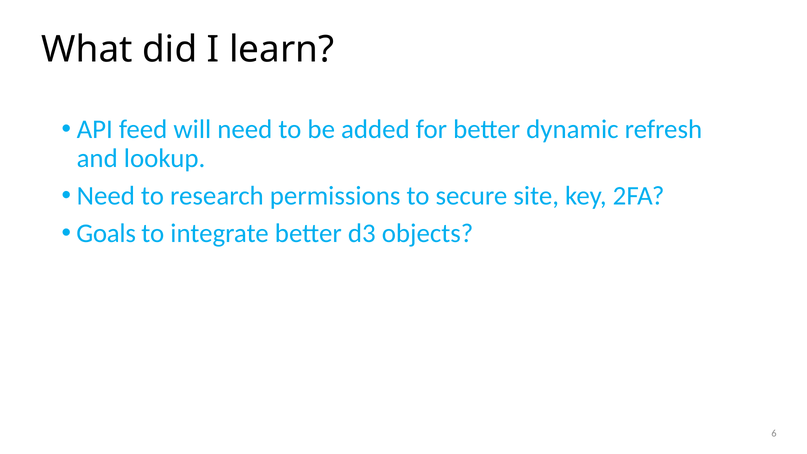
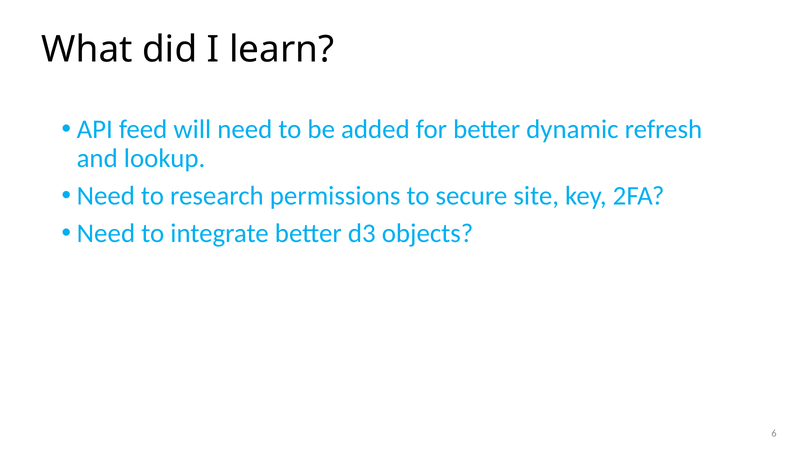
Goals: Goals -> Need (106, 233)
